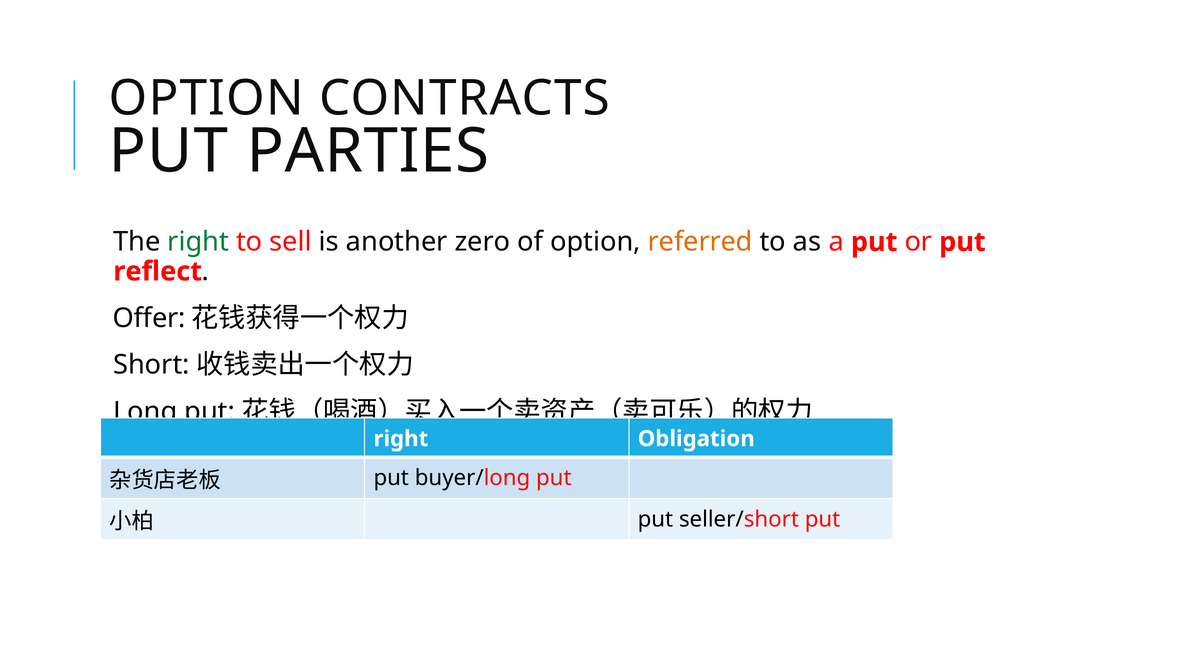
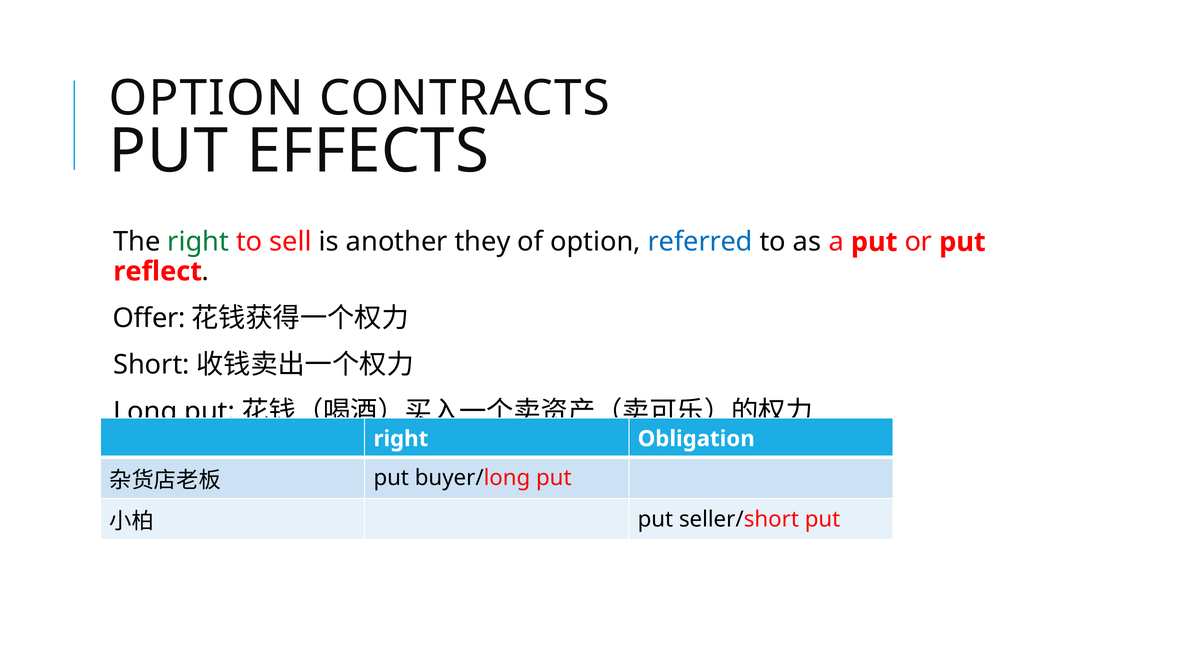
PARTIES: PARTIES -> EFFECTS (368, 151)
zero: zero -> they (483, 242)
referred colour: orange -> blue (700, 242)
